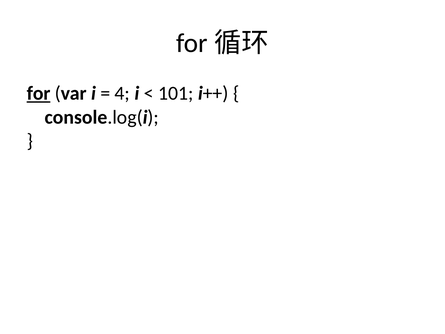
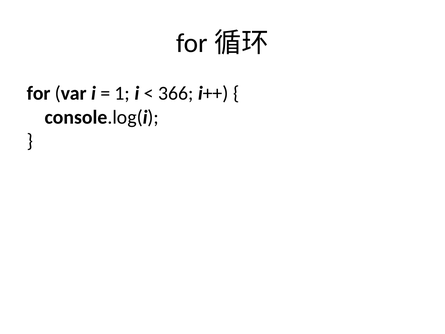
for underline: present -> none (39, 93)
4: 4 -> 1 (122, 93)
101: 101 -> 366 (176, 93)
